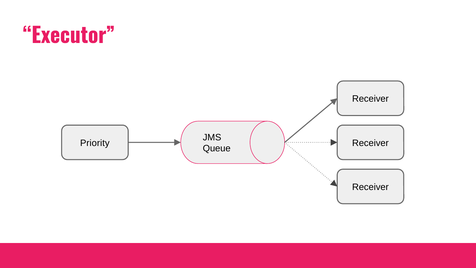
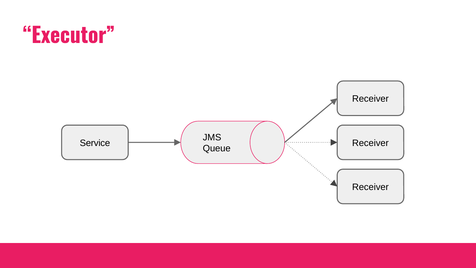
Priority: Priority -> Service (95, 143)
